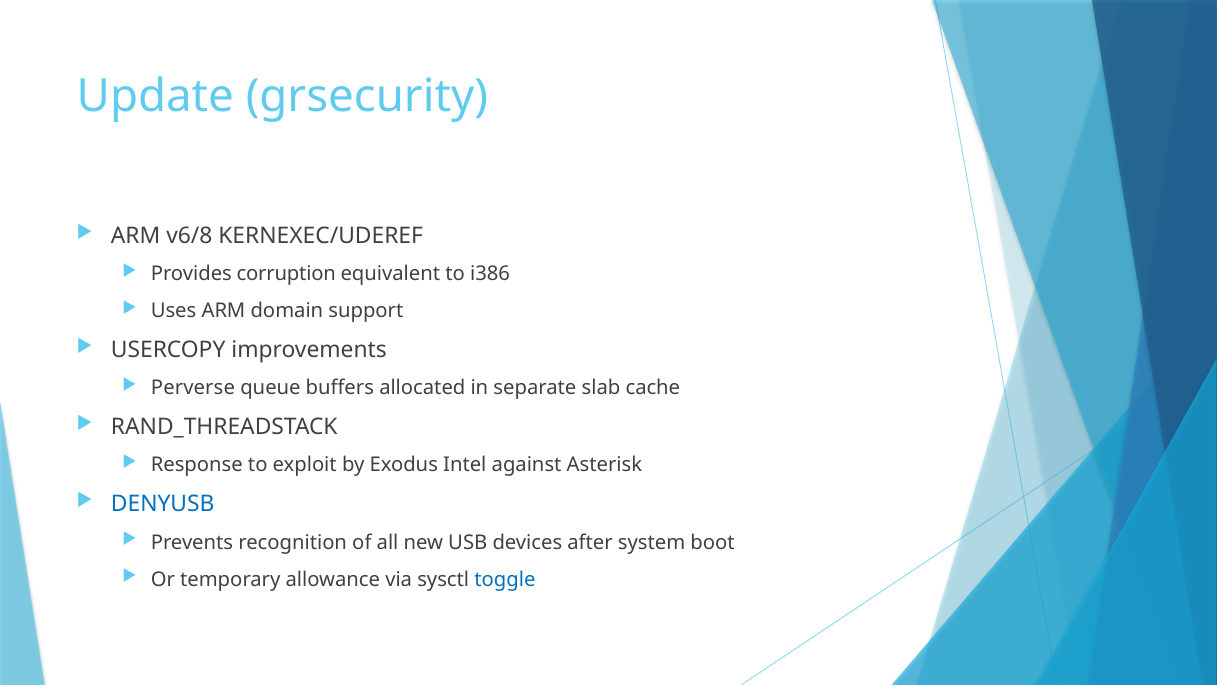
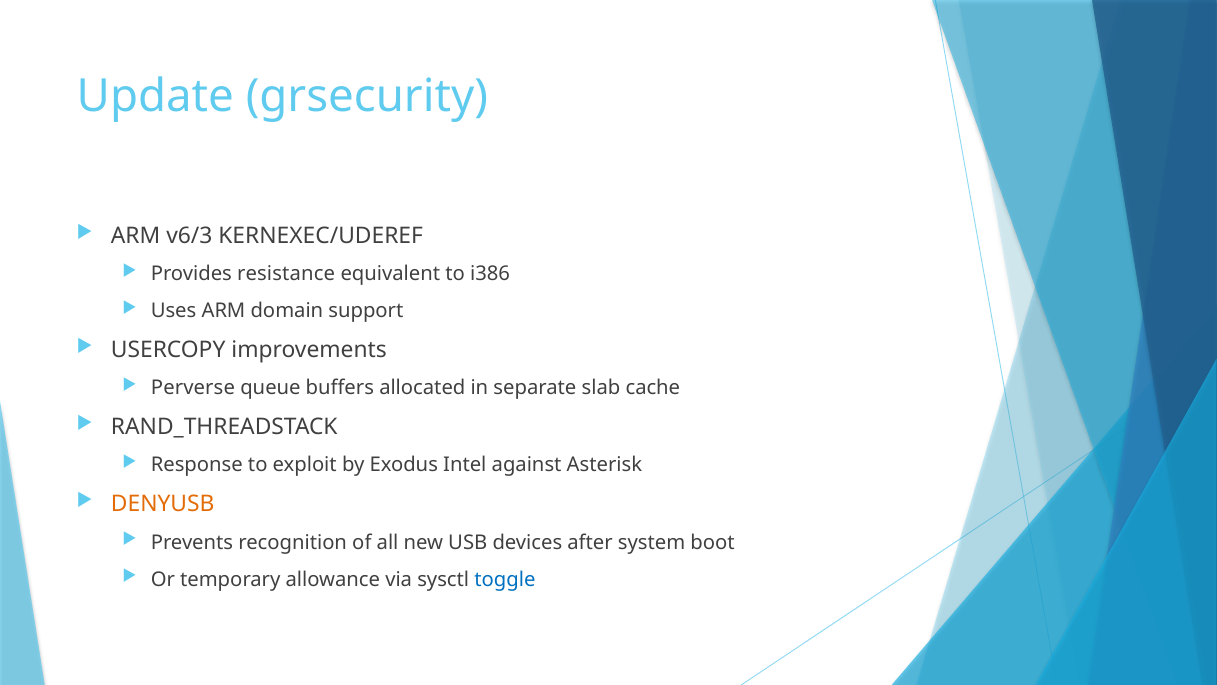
v6/8: v6/8 -> v6/3 (189, 236)
corruption: corruption -> resistance (286, 274)
DENYUSB colour: blue -> orange (163, 504)
